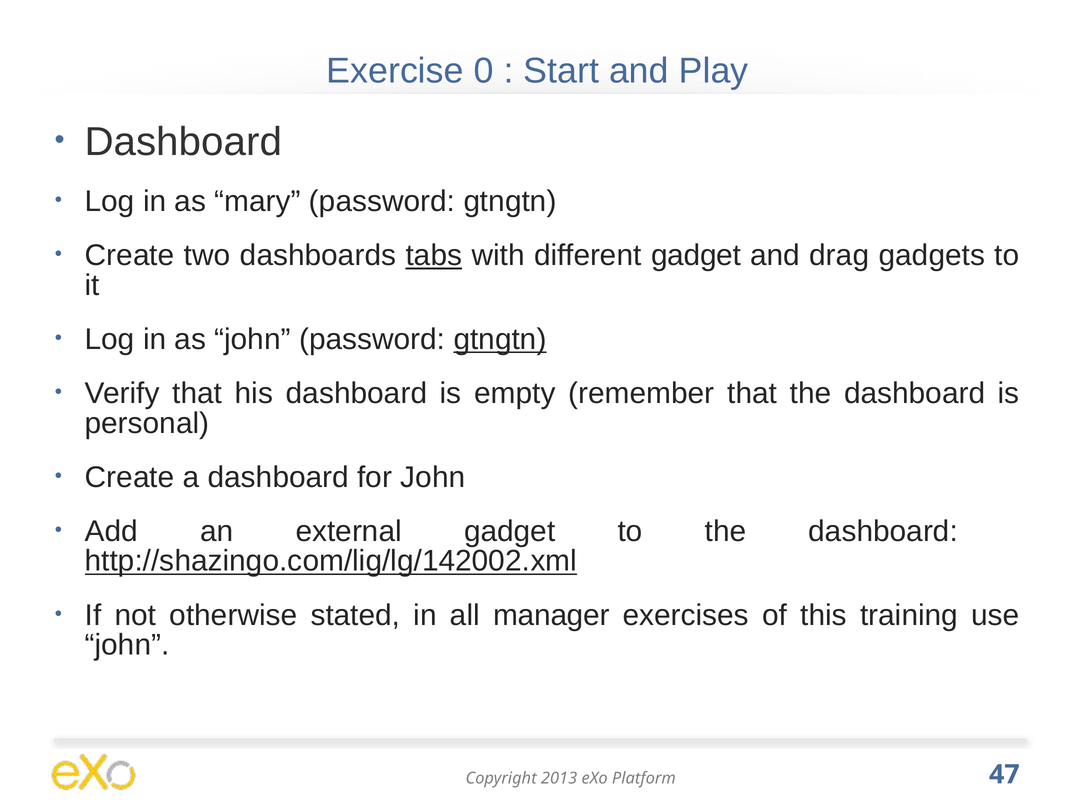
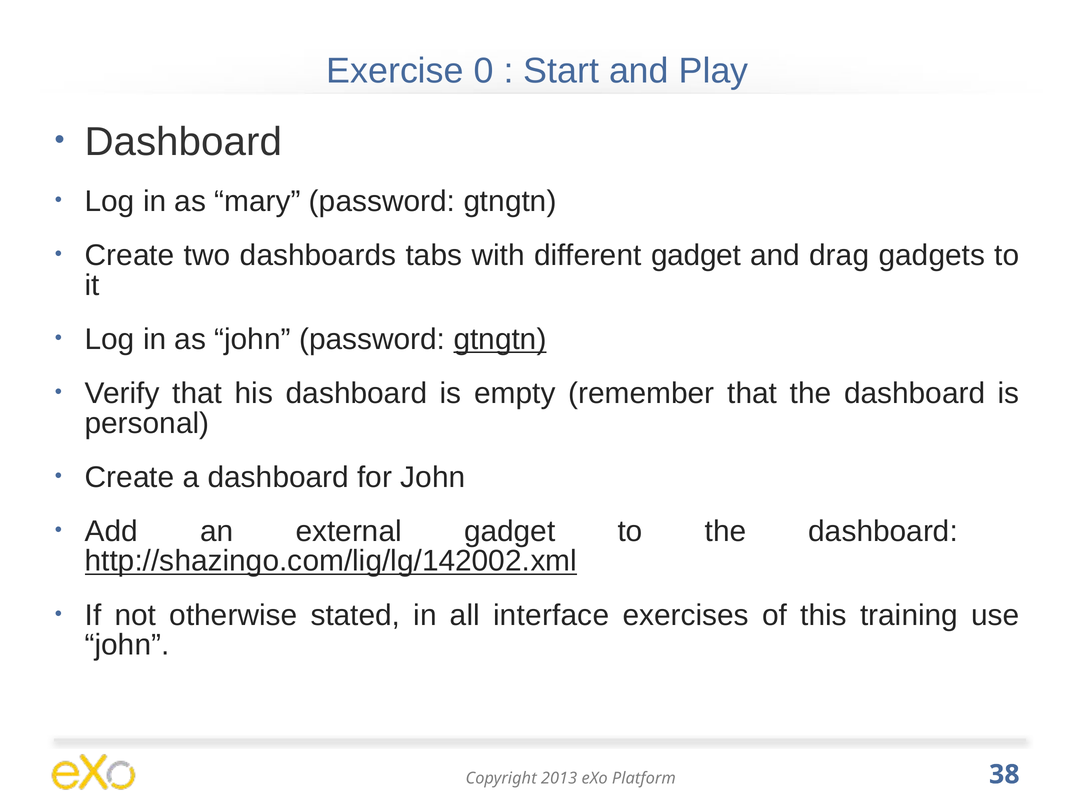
tabs underline: present -> none (434, 256)
manager: manager -> interface (551, 615)
47: 47 -> 38 (1004, 775)
